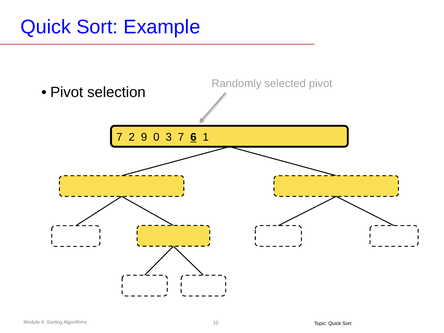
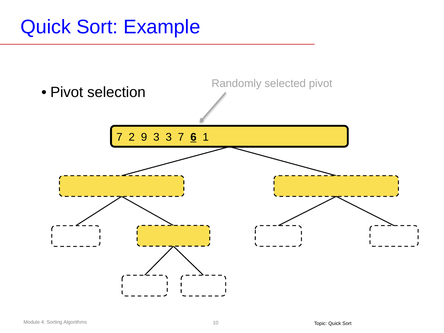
9 0: 0 -> 3 (156, 137)
